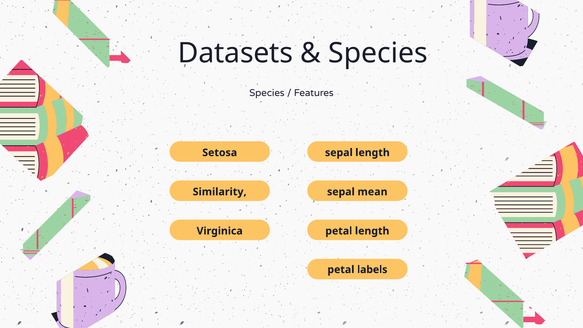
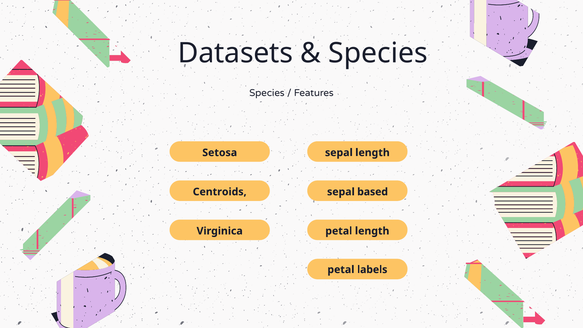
Similarity: Similarity -> Centroids (220, 192)
mean: mean -> based (373, 192)
